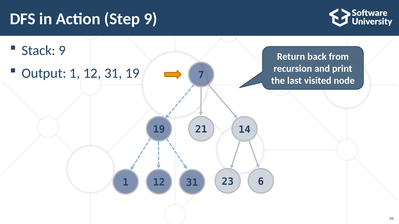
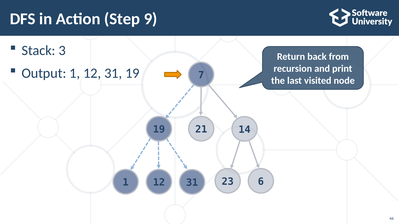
Stack 9: 9 -> 3 (62, 51)
